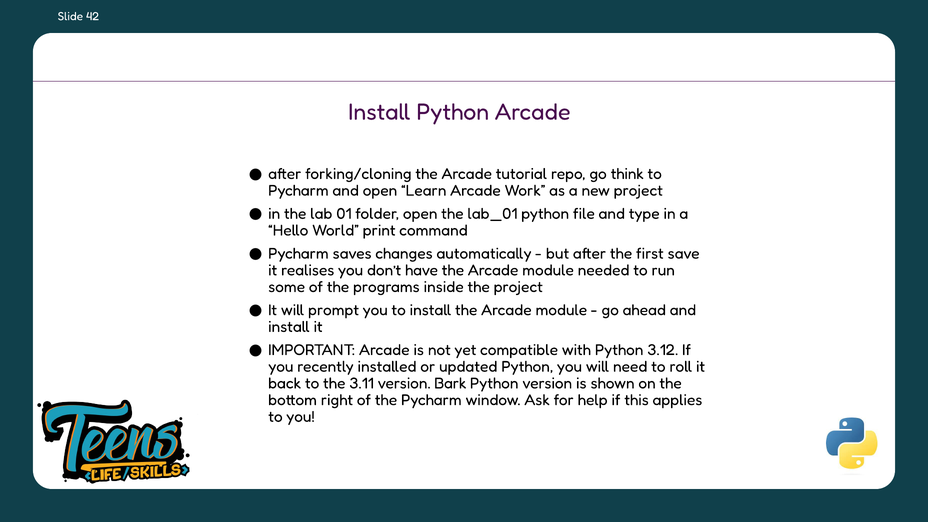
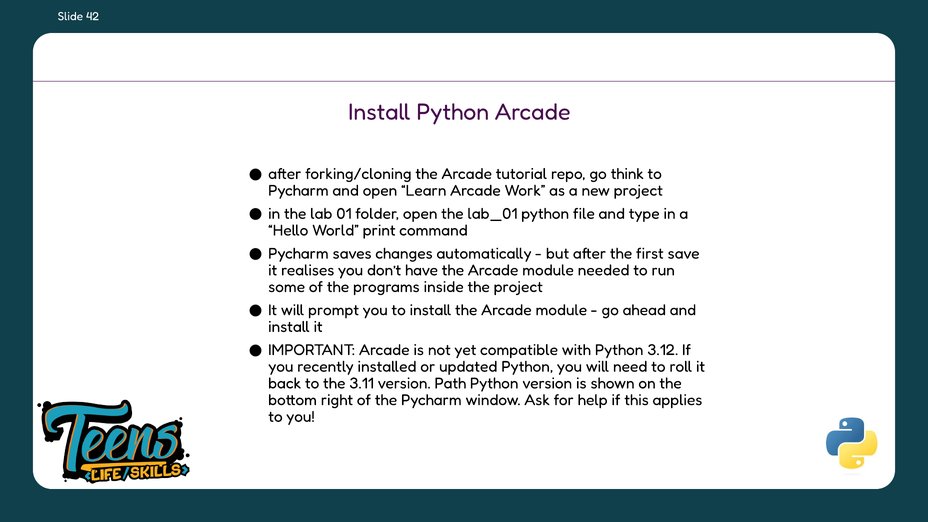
Bark: Bark -> Path (450, 383)
